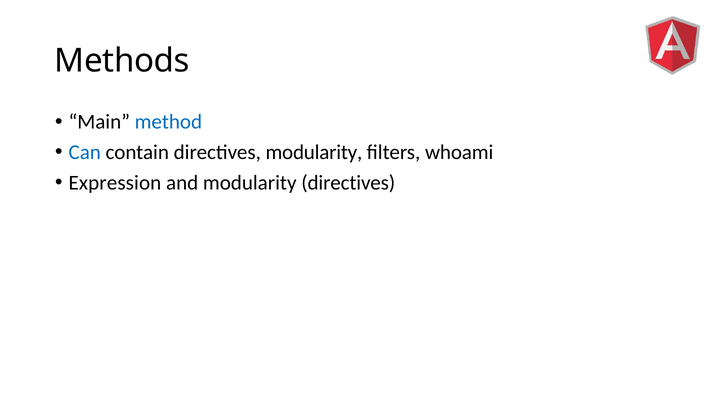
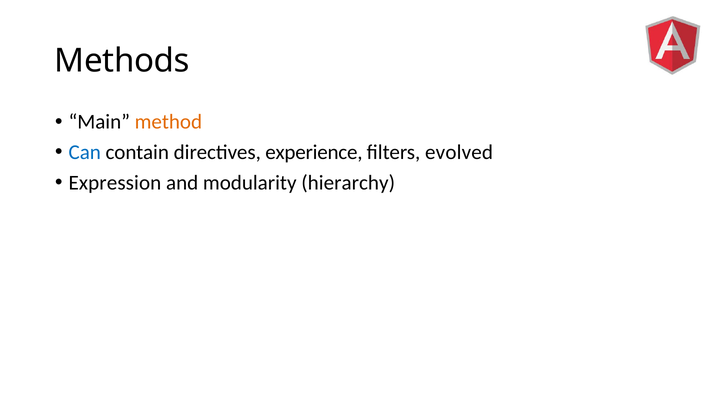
method colour: blue -> orange (168, 122)
directives modularity: modularity -> experience (314, 152)
whoami: whoami -> evolved (459, 152)
modularity directives: directives -> hierarchy (348, 183)
